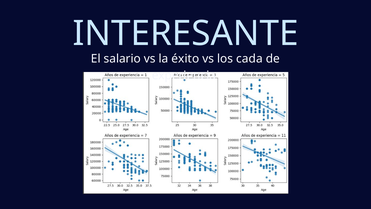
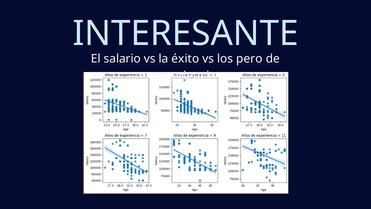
cada: cada -> pero (249, 59)
